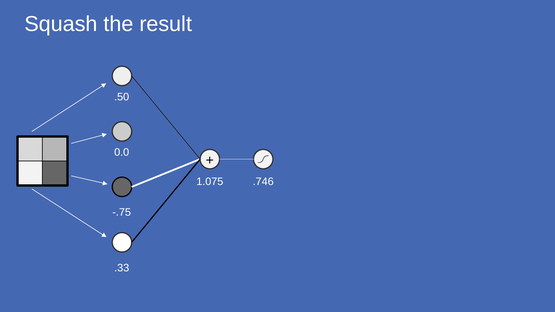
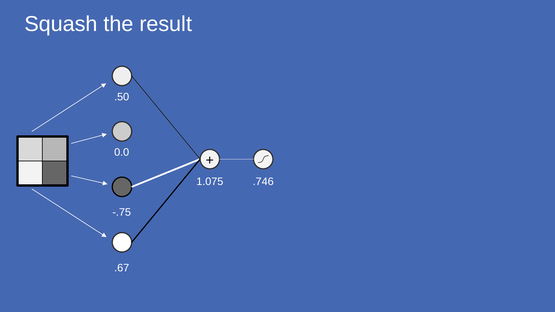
.33: .33 -> .67 (122, 268)
